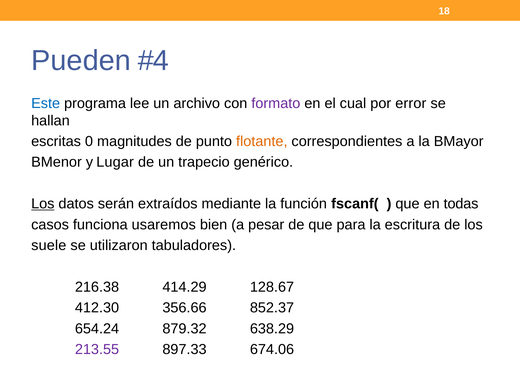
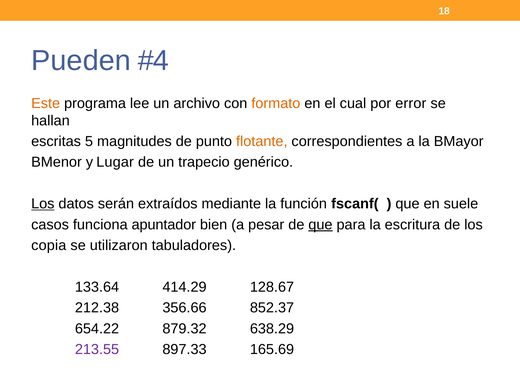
Este colour: blue -> orange (46, 103)
formato colour: purple -> orange (276, 103)
0: 0 -> 5 (89, 141)
todas: todas -> suele (461, 204)
usaremos: usaremos -> apuntador (164, 225)
que underline: none -> present (320, 225)
suele: suele -> copia (49, 245)
216.38: 216.38 -> 133.64 (97, 287)
412.30: 412.30 -> 212.38 (97, 308)
654.24: 654.24 -> 654.22 (97, 329)
674.06: 674.06 -> 165.69 (272, 349)
